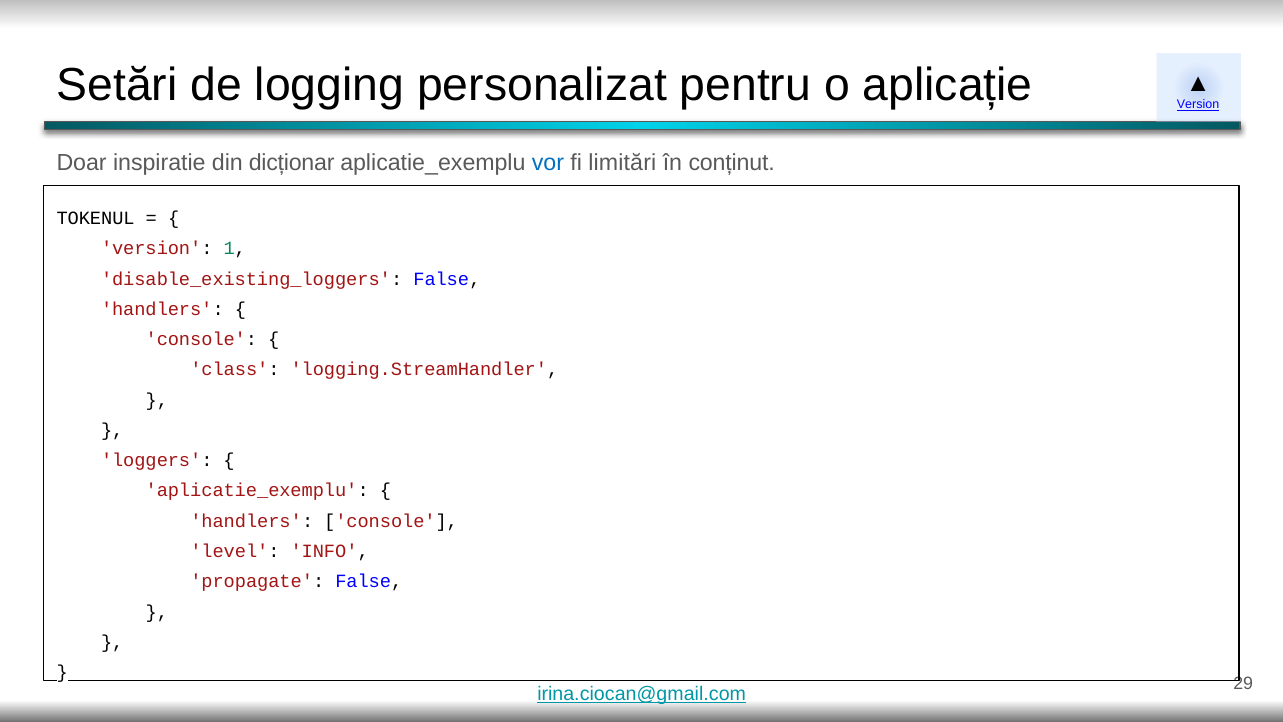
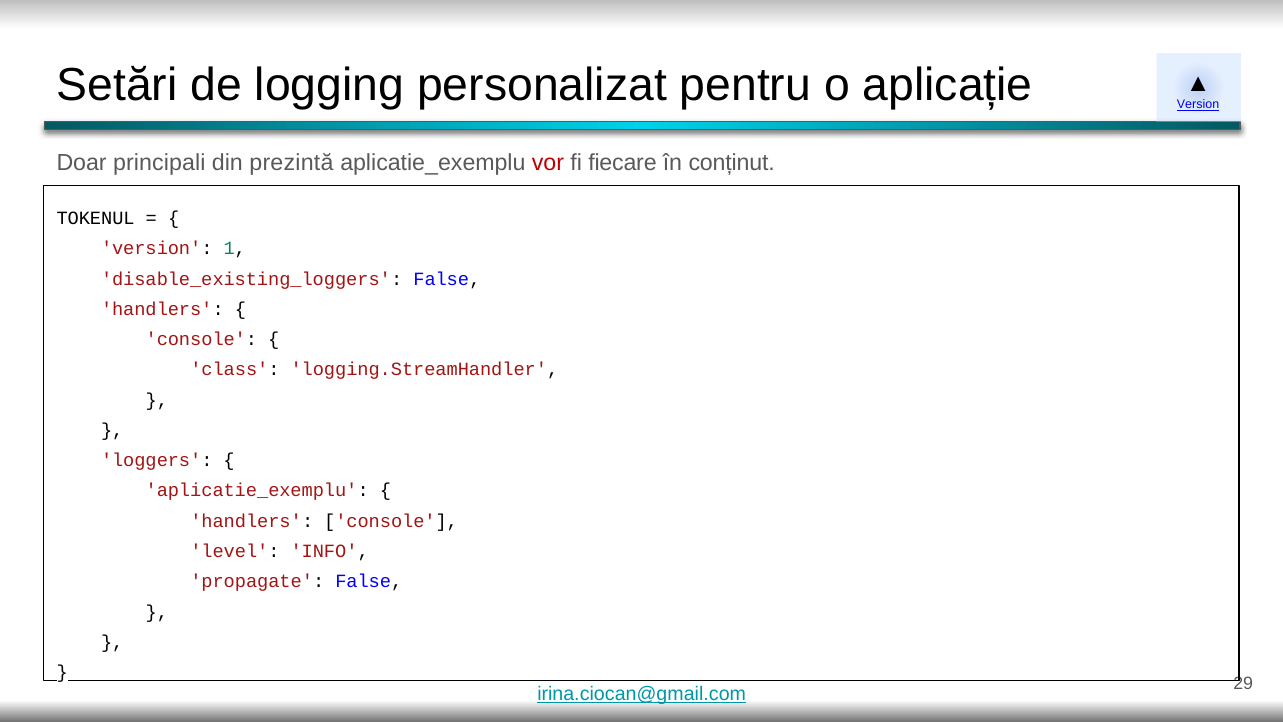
inspiratie: inspiratie -> principali (159, 163)
dicționar: dicționar -> prezintă (291, 163)
vor colour: blue -> red (548, 163)
limitări: limitări -> fiecare (622, 163)
